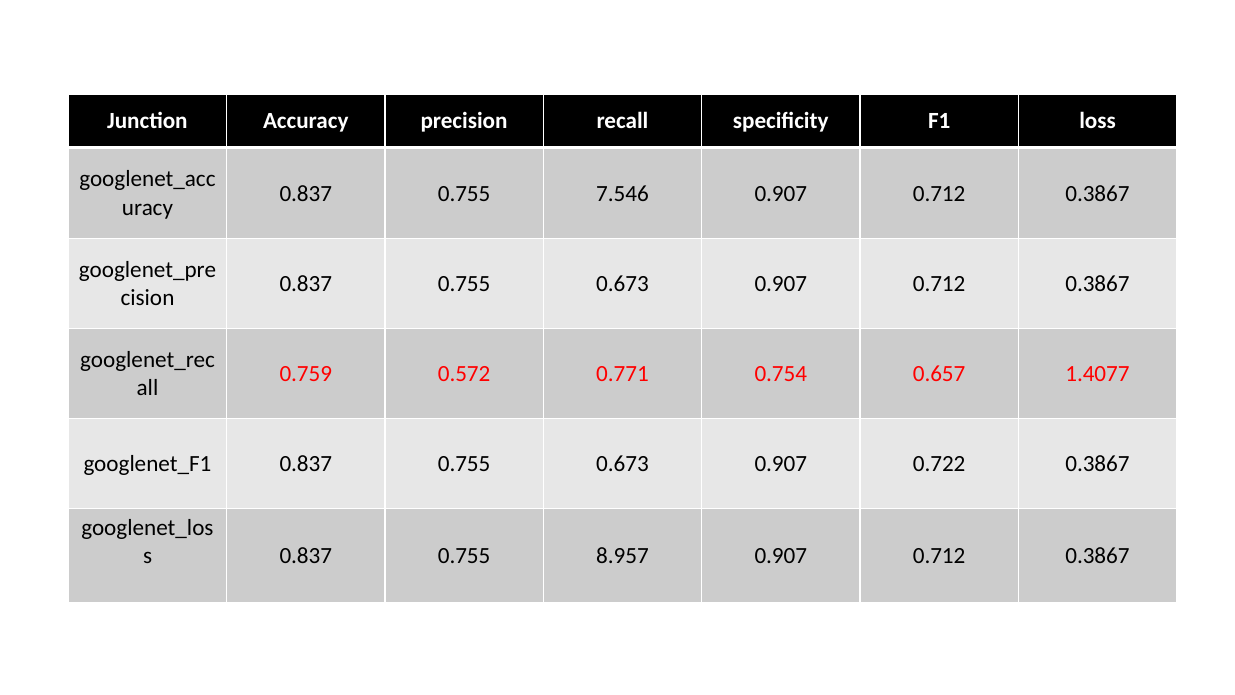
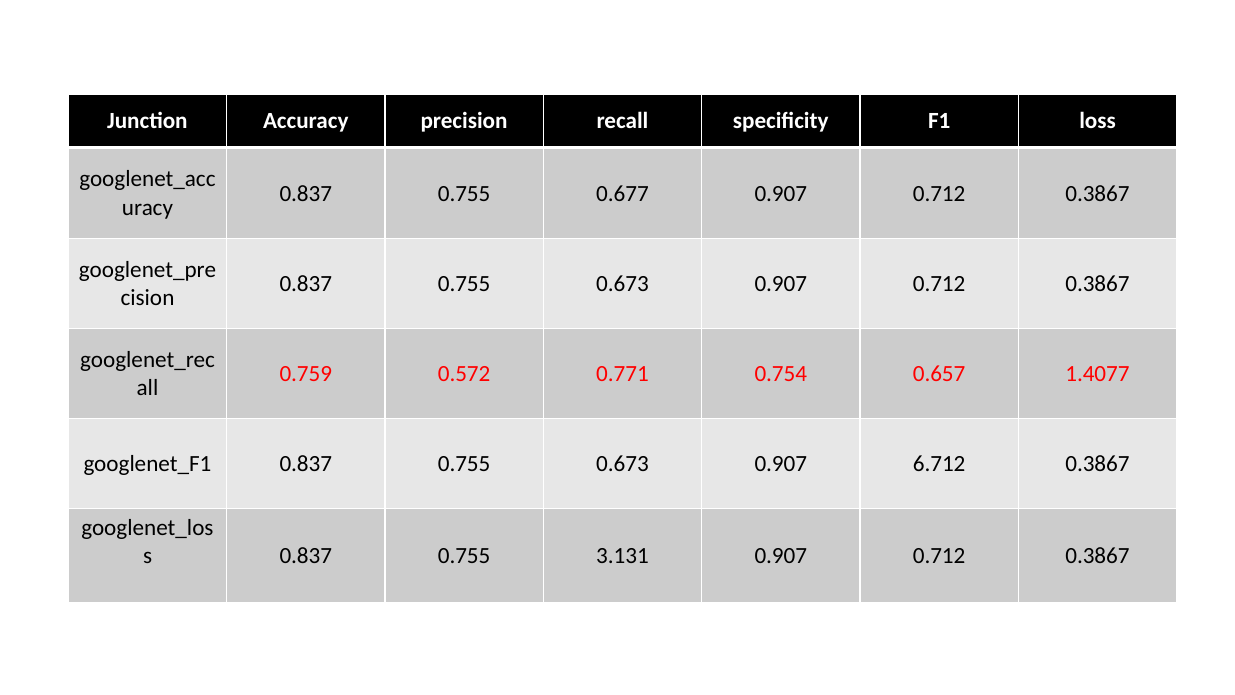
7.546: 7.546 -> 0.677 (622, 193)
0.722: 0.722 -> 6.712 (939, 464)
8.957: 8.957 -> 3.131 (622, 556)
